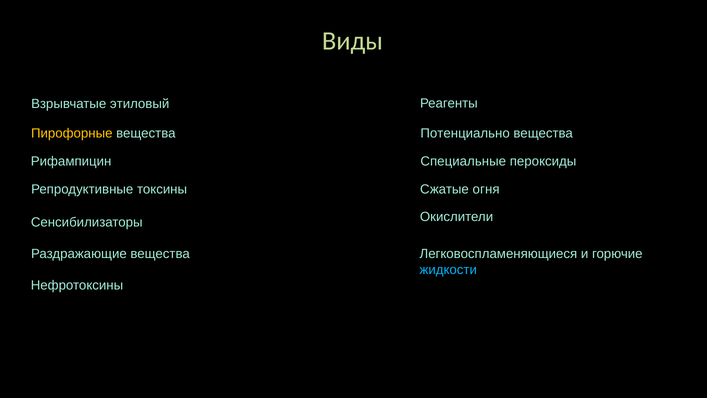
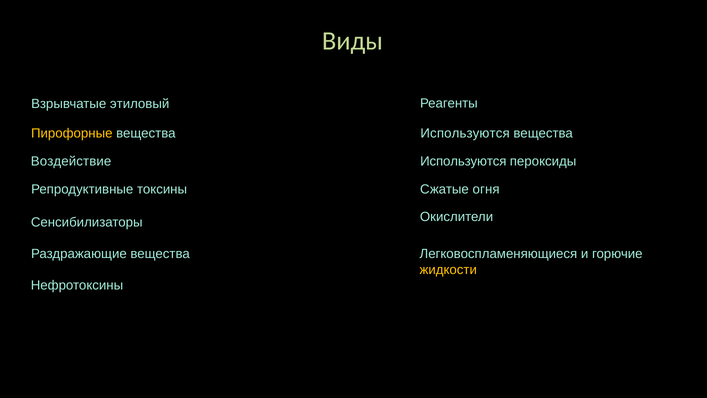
Потенциально: Потенциально -> Используются (465, 133)
Рифампицин: Рифампицин -> Воздействие (71, 161)
Специальные: Специальные -> Используются (463, 161)
жидкости colour: light blue -> yellow (448, 270)
